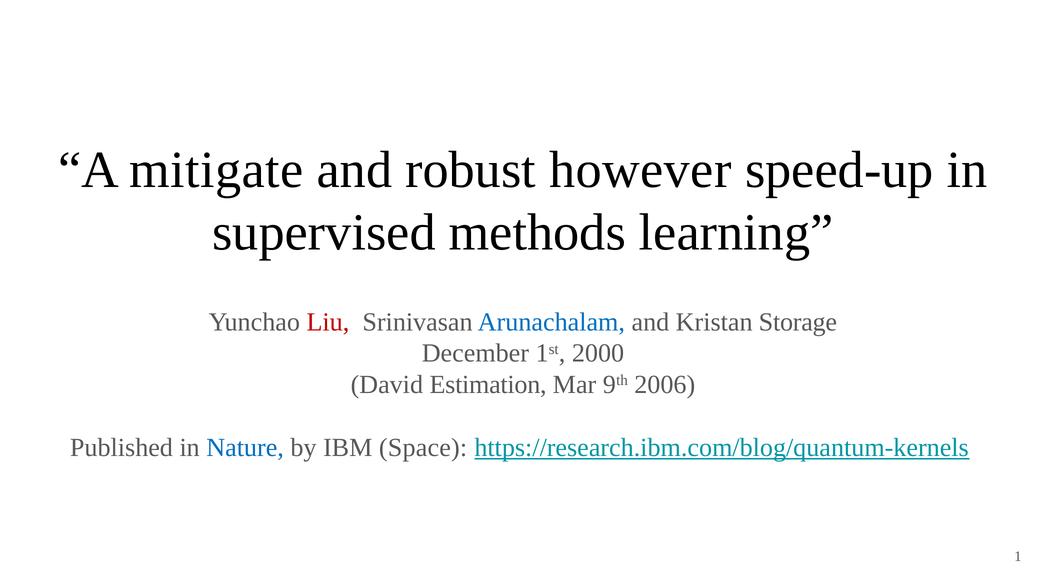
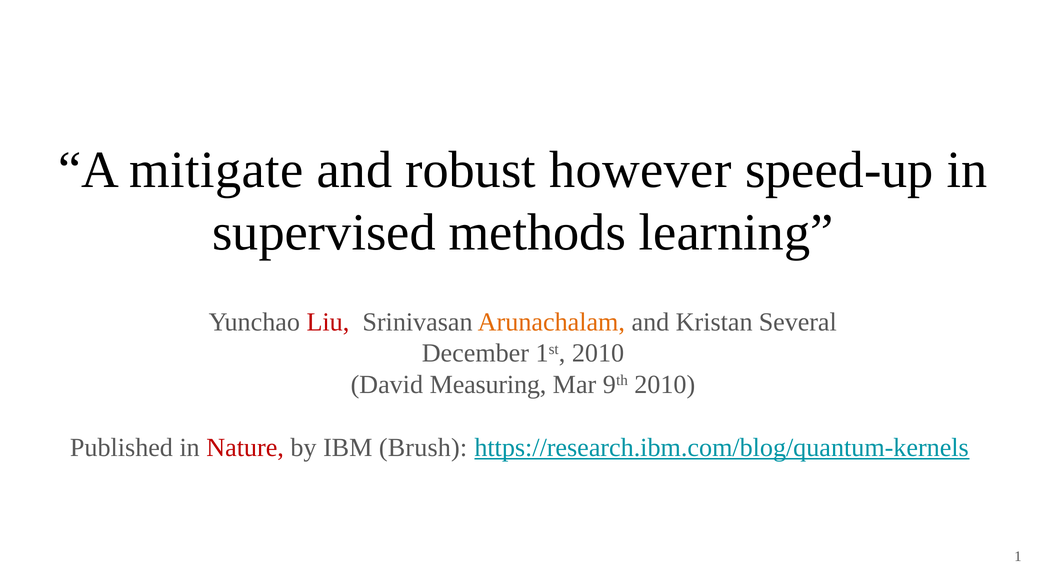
Arunachalam colour: blue -> orange (551, 322)
Storage: Storage -> Several (798, 322)
1st 2000: 2000 -> 2010 (598, 354)
Estimation: Estimation -> Measuring (488, 385)
9th 2006: 2006 -> 2010 (665, 385)
Nature colour: blue -> red (245, 448)
Space: Space -> Brush (423, 448)
